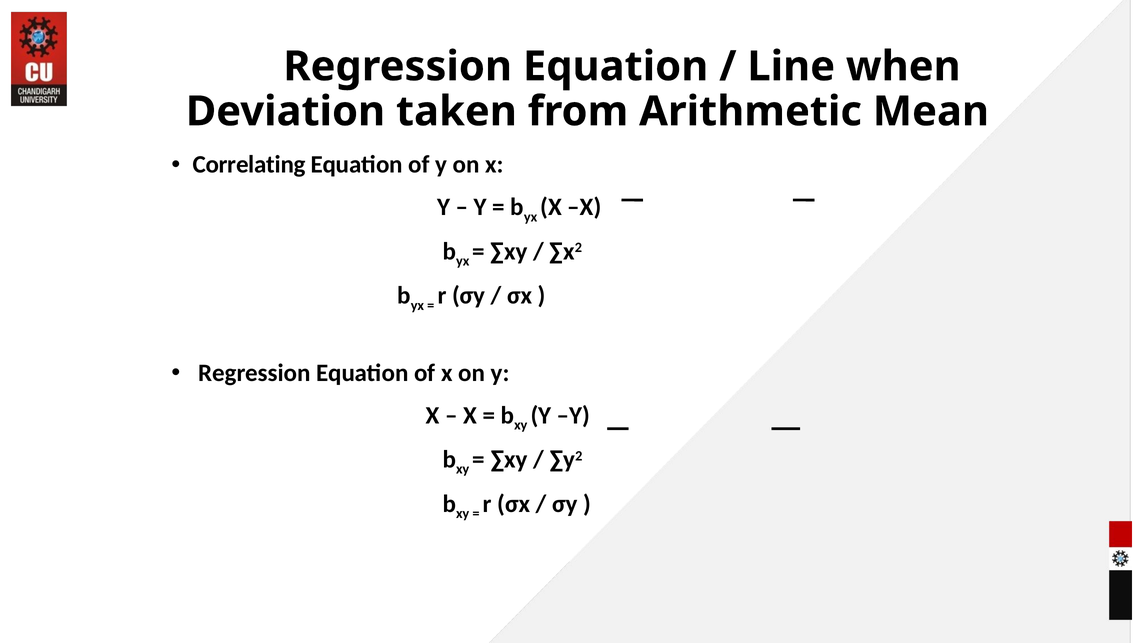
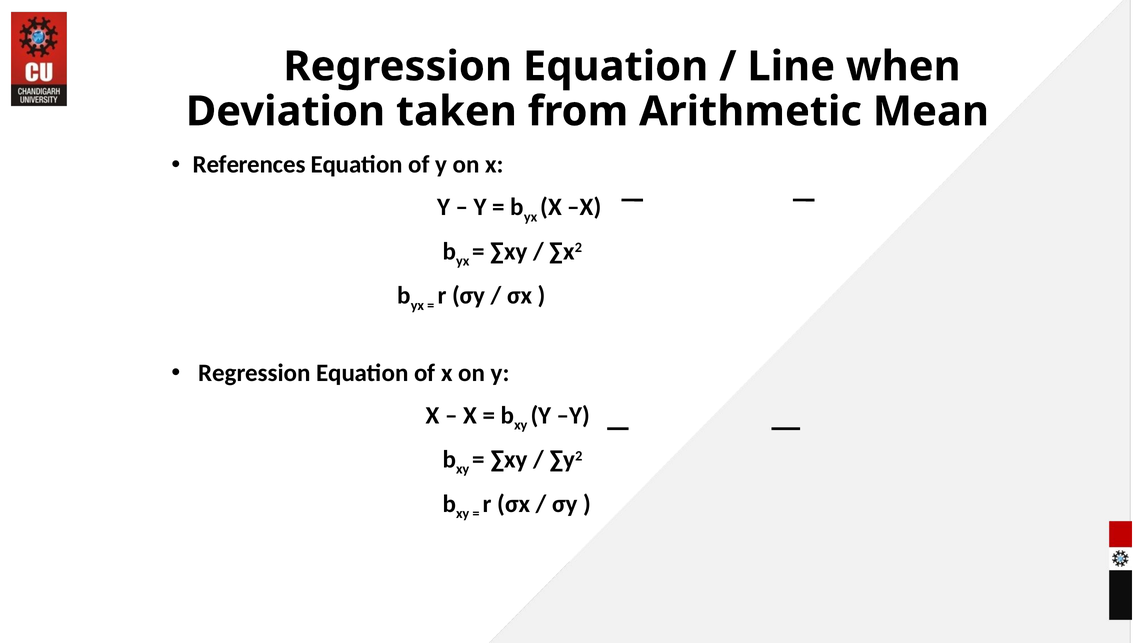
Correlating: Correlating -> References (249, 165)
